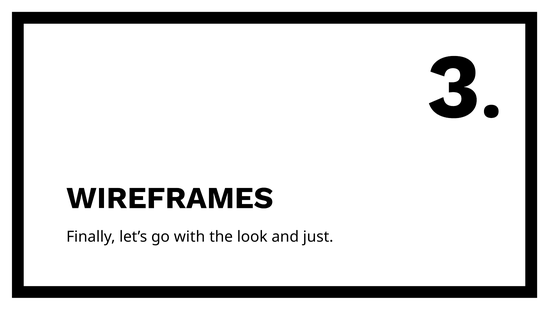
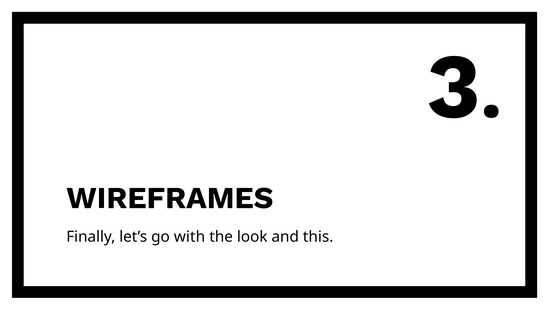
just: just -> this (318, 237)
